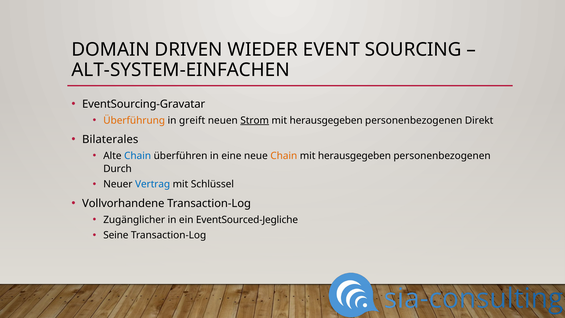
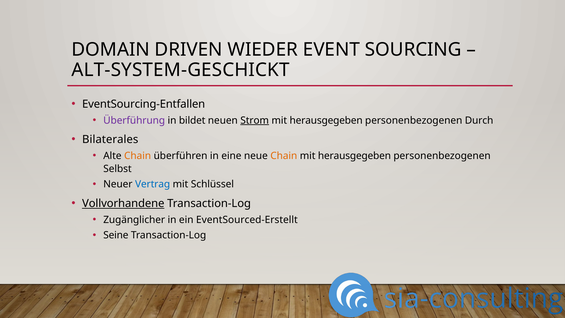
ALT-SYSTEM-EINFACHEN: ALT-SYSTEM-EINFACHEN -> ALT-SYSTEM-GESCHICKT (181, 70)
EventSourcing-Gravatar: EventSourcing-Gravatar -> EventSourcing-Entfallen (144, 104)
Überführung colour: orange -> purple (134, 120)
greift: greift -> bildet (192, 120)
Direkt: Direkt -> Durch (479, 120)
Chain colour: blue -> orange (138, 156)
Durch: Durch -> Selbst (117, 169)
Vollvorhandene underline: none -> present (123, 203)
EventSourced-Jegliche: EventSourced-Jegliche -> EventSourced-Erstellt (247, 220)
